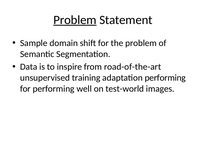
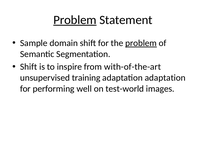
problem underline: none -> present (141, 43)
Data: Data -> Shift (29, 67)
road-of-the-art: road-of-the-art -> with-of-the-art (133, 67)
adaptation performing: performing -> adaptation (165, 78)
